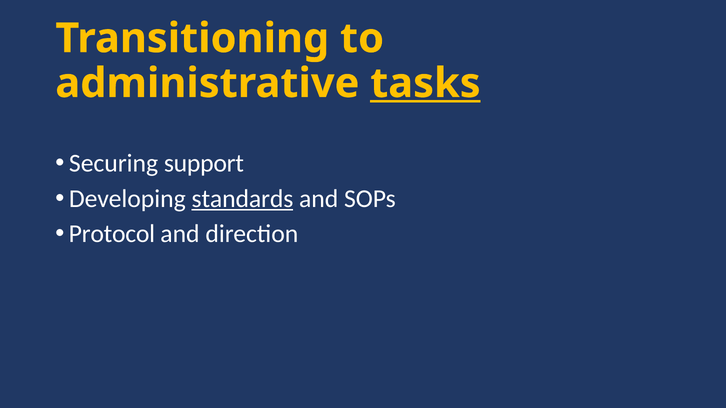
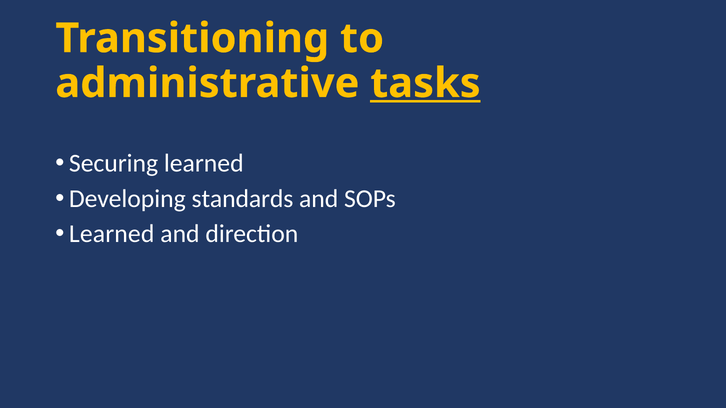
Securing support: support -> learned (204, 164)
standards underline: present -> none (242, 199)
Protocol: Protocol -> Learned (112, 234)
